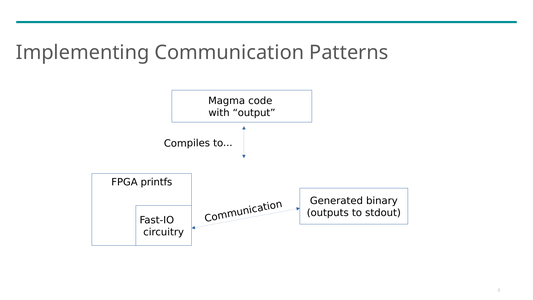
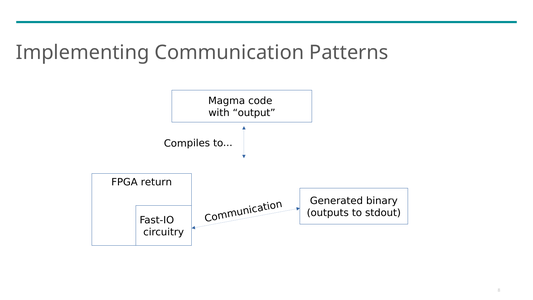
printfs: printfs -> return (156, 182)
